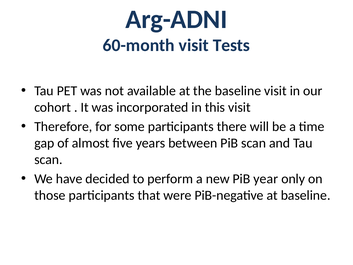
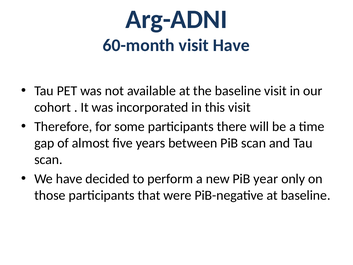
visit Tests: Tests -> Have (231, 45)
